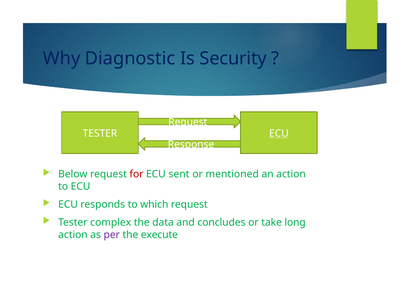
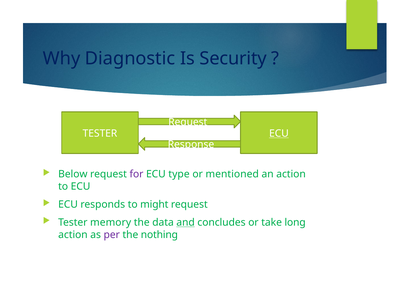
for colour: red -> purple (136, 174)
sent: sent -> type (179, 174)
which: which -> might (154, 204)
complex: complex -> memory (111, 222)
and underline: none -> present (186, 222)
execute: execute -> nothing (159, 235)
